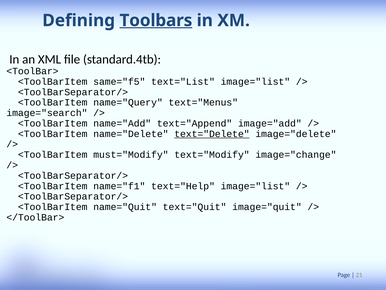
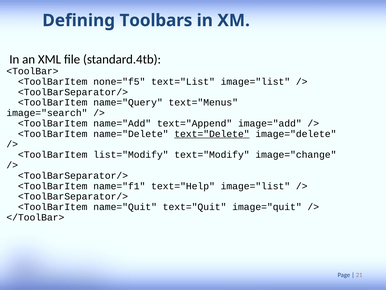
Toolbars underline: present -> none (156, 20)
same="f5: same="f5 -> none="f5 (119, 81)
must="Modify: must="Modify -> list="Modify (131, 154)
